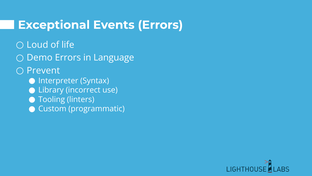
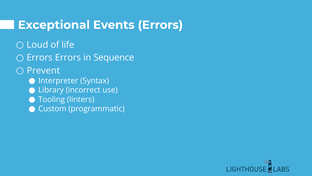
Demo: Demo -> Errors (40, 58)
Language: Language -> Sequence (114, 58)
